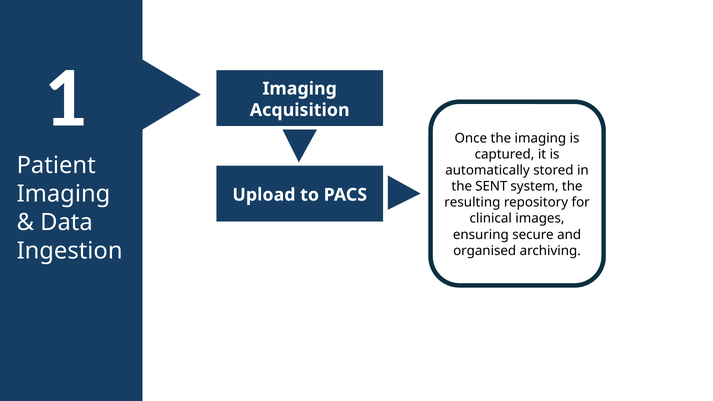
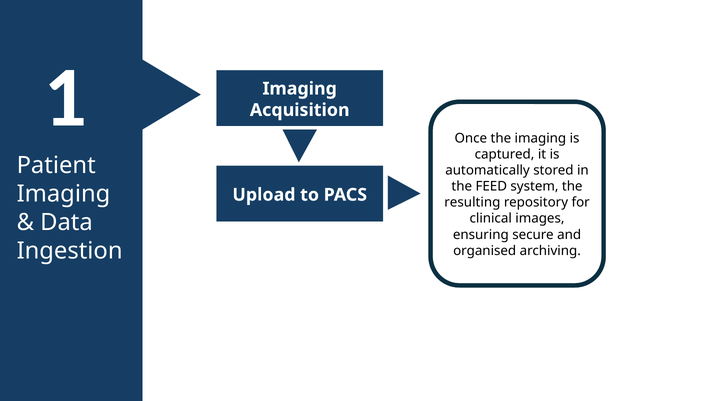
SENT: SENT -> FEED (491, 187)
